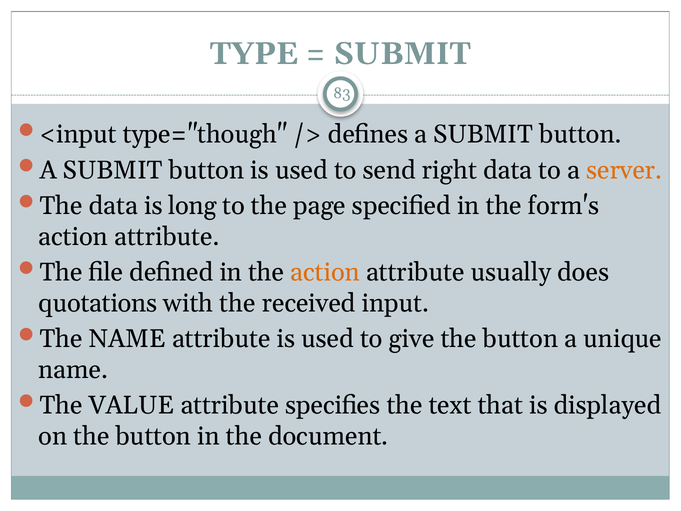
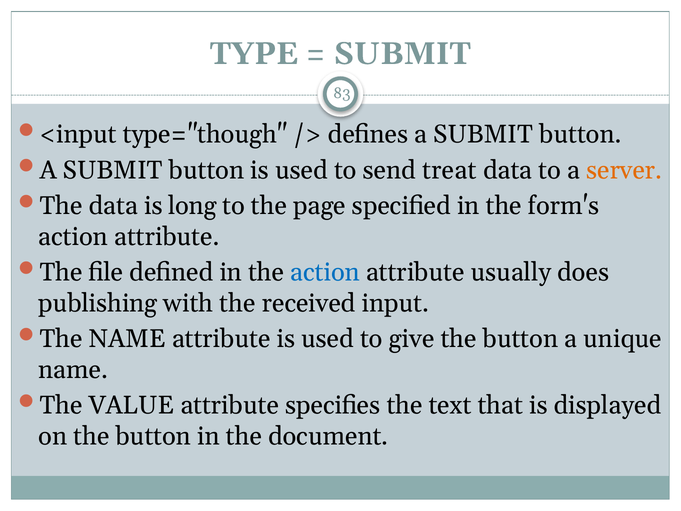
right: right -> treat (449, 170)
action colour: orange -> blue (325, 272)
quotations: quotations -> publishing (98, 303)
